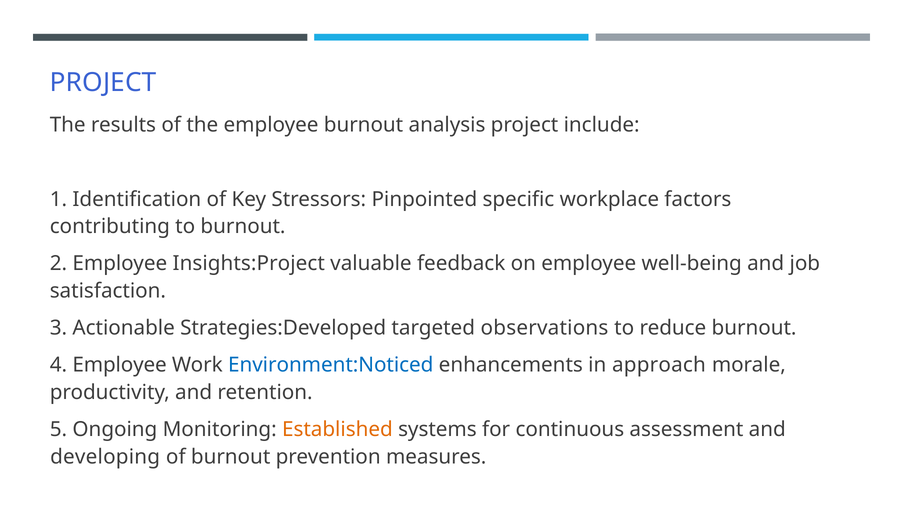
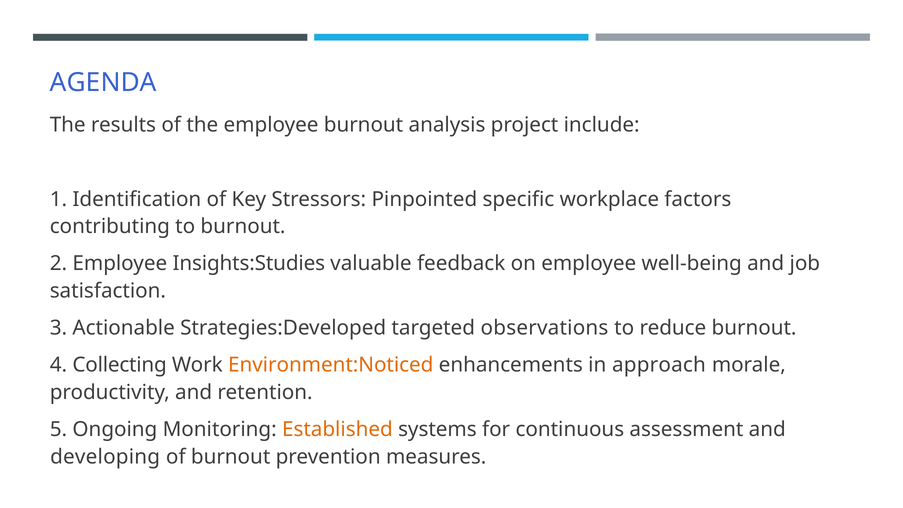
PROJECT: PROJECT -> AGENDA (103, 82)
Insights:Project: Insights:Project -> Insights:Studies (249, 264)
4 Employee: Employee -> Collecting (120, 365)
Environment:Noticed colour: blue -> orange (331, 365)
